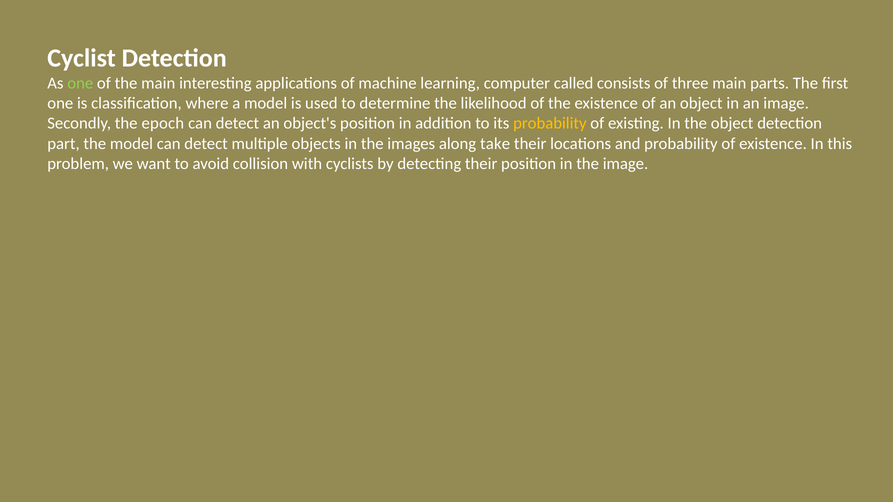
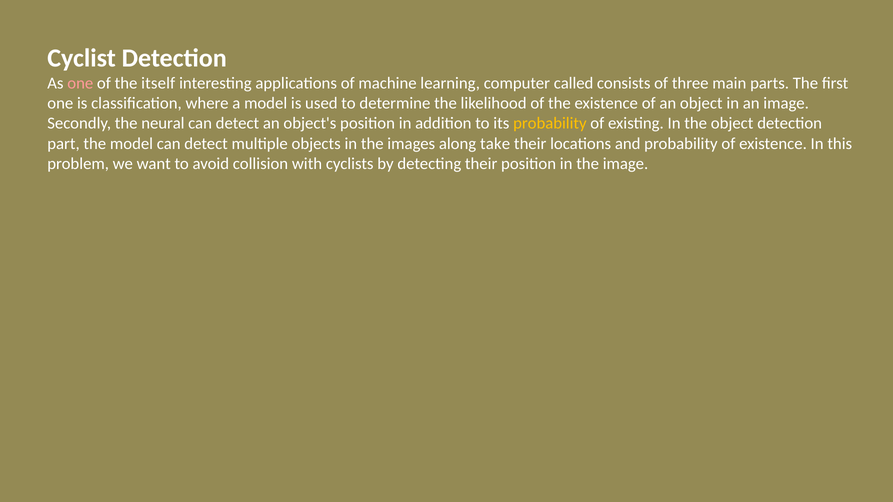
one colour: light green -> pink (80, 83)
the main: main -> itself (158, 83)
epoch: epoch -> neural (163, 124)
